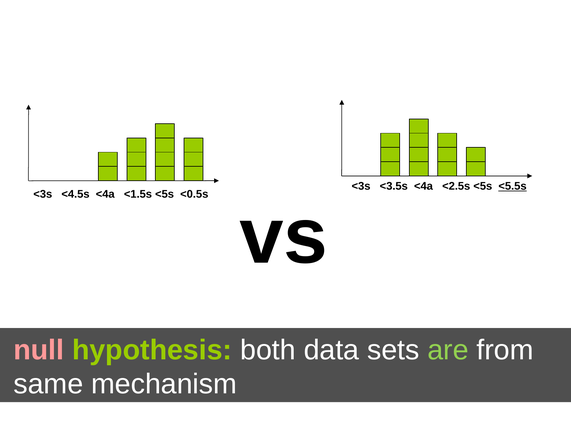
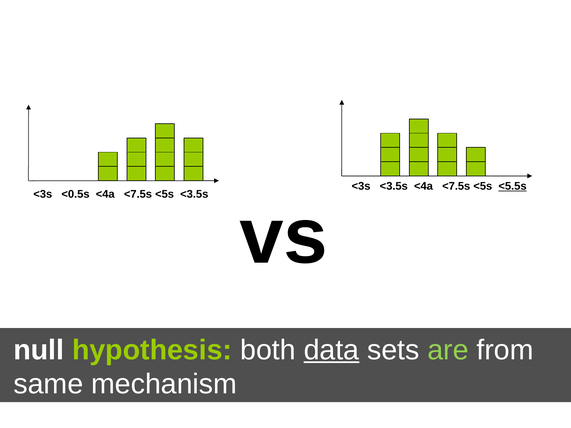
<3.5s <4a <2.5s: <2.5s -> <7.5s (456, 186)
<4.5s: <4.5s -> <0.5s (76, 194)
<1.5s: <1.5s -> <7.5s (138, 194)
<5s <0.5s: <0.5s -> <3.5s (194, 194)
null colour: pink -> white (39, 350)
data underline: none -> present (331, 350)
